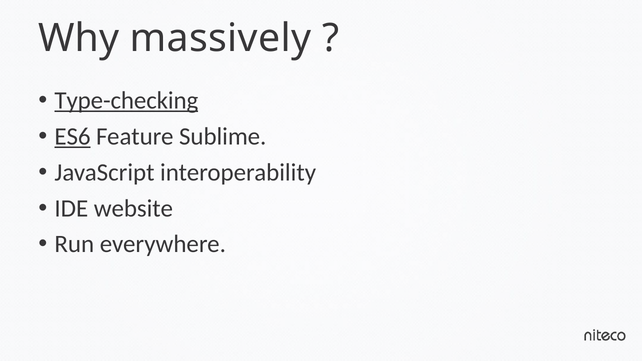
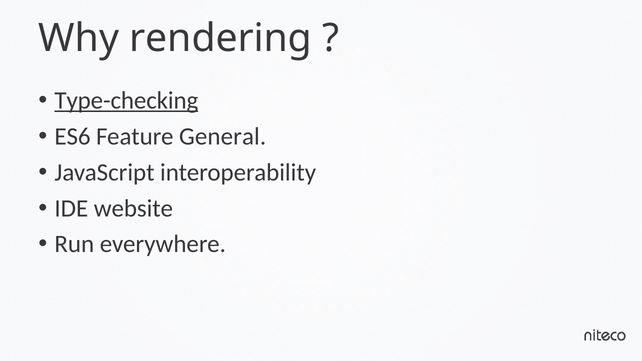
massively: massively -> rendering (221, 39)
ES6 underline: present -> none (73, 137)
Sublime: Sublime -> General (223, 137)
